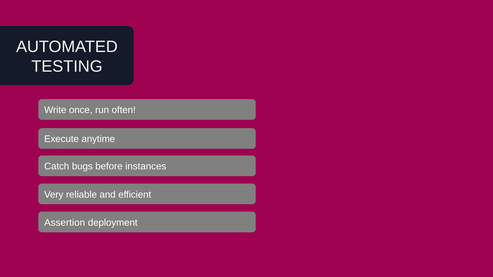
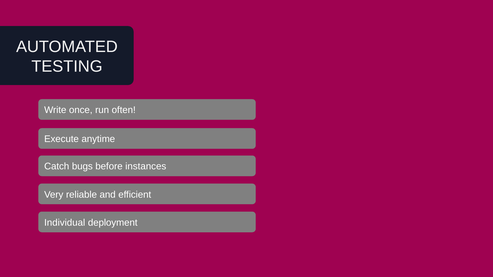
Assertion: Assertion -> Individual (65, 223)
